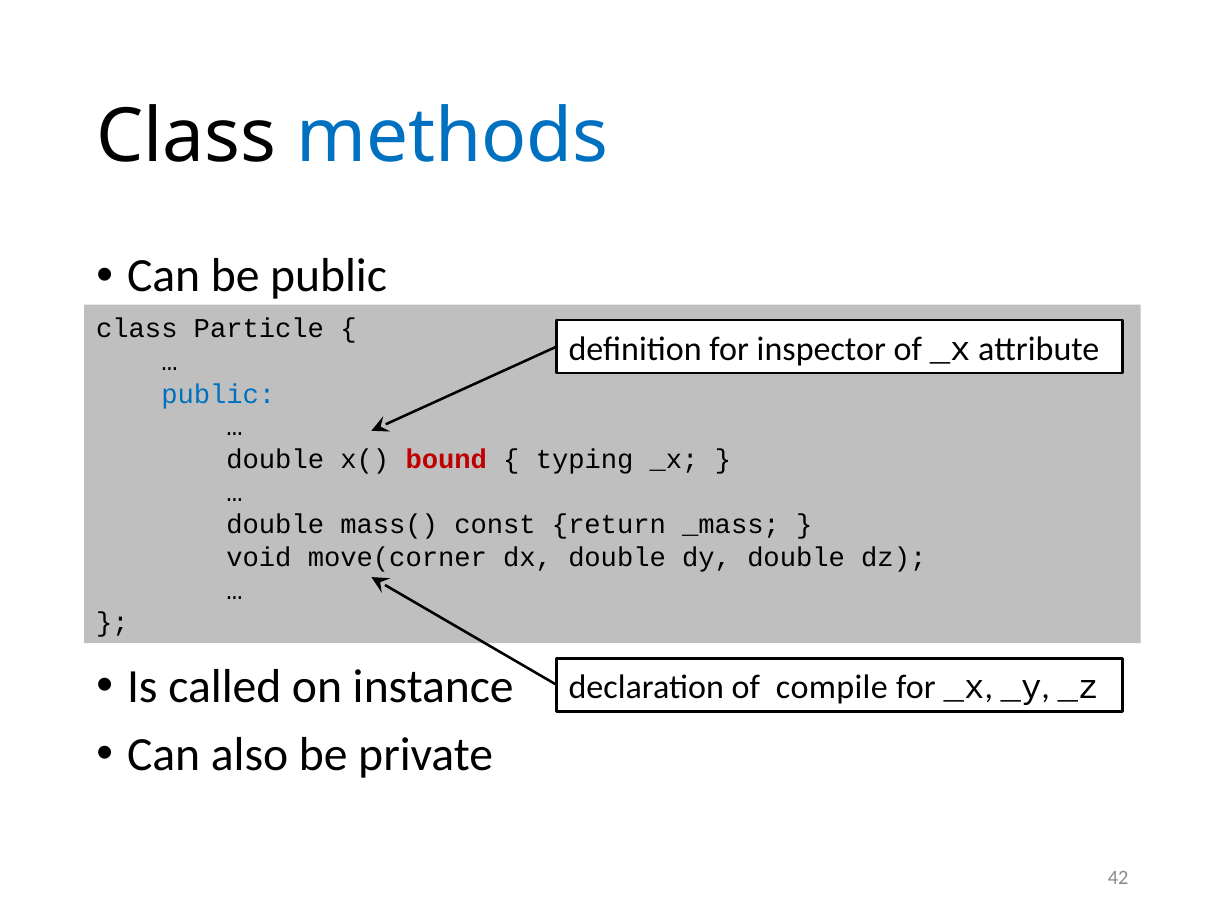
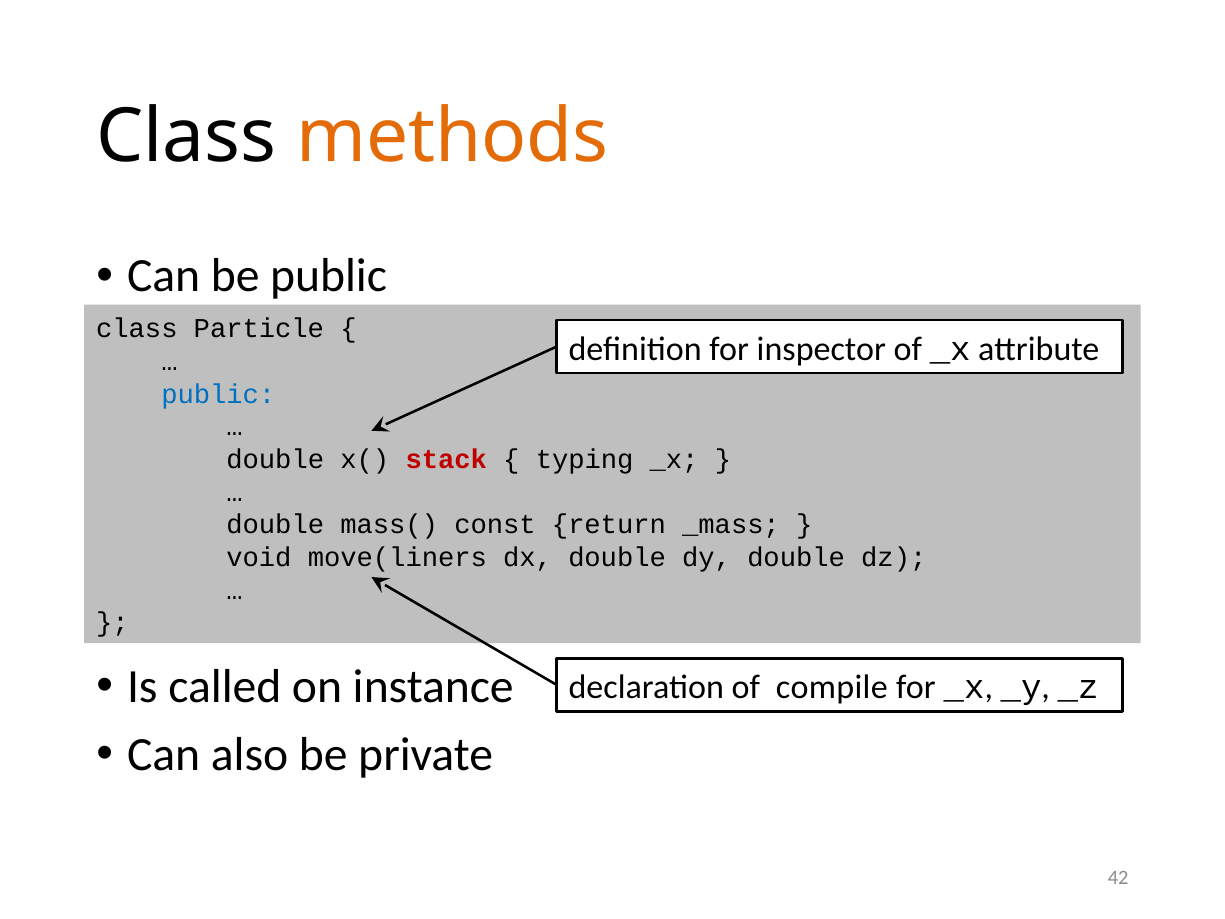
methods colour: blue -> orange (452, 137)
bound: bound -> stack (446, 459)
move(corner: move(corner -> move(liners (397, 557)
